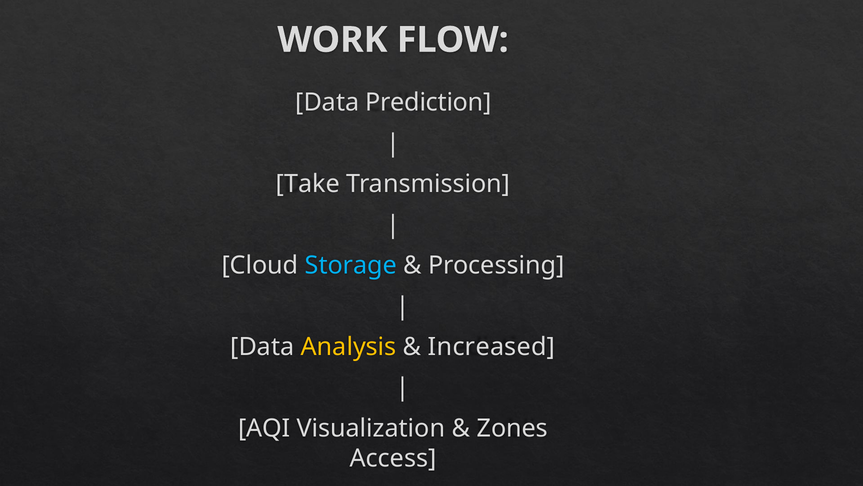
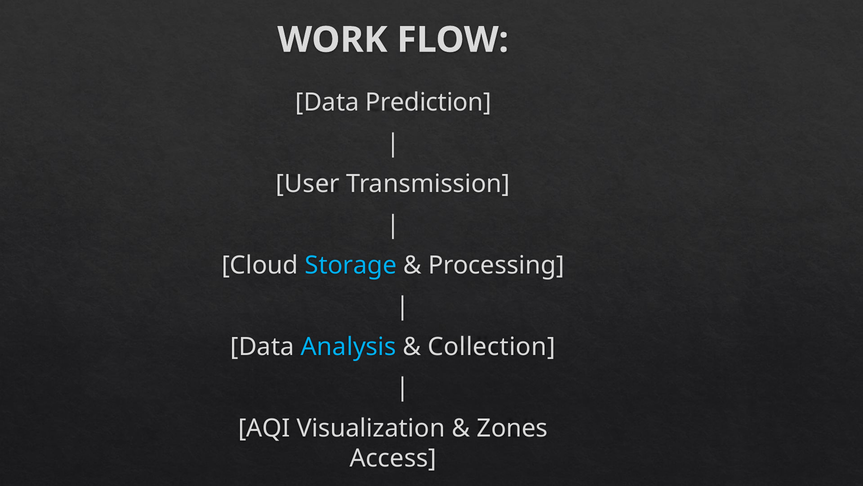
Take: Take -> User (308, 184)
Analysis colour: yellow -> light blue (349, 347)
Increased: Increased -> Collection (492, 347)
